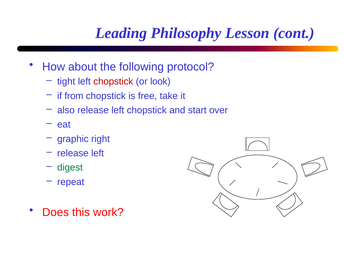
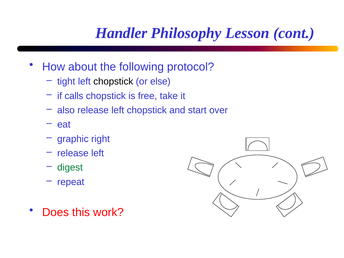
Leading: Leading -> Handler (121, 33)
chopstick colour: red -> black (113, 82)
look: look -> else (160, 82)
from: from -> calls (74, 96)
